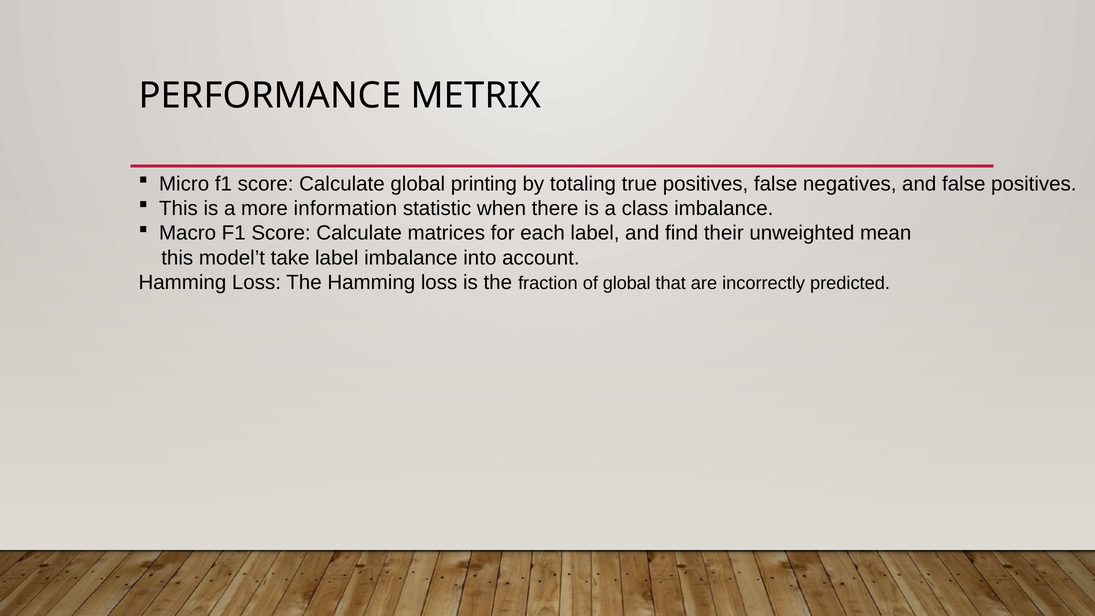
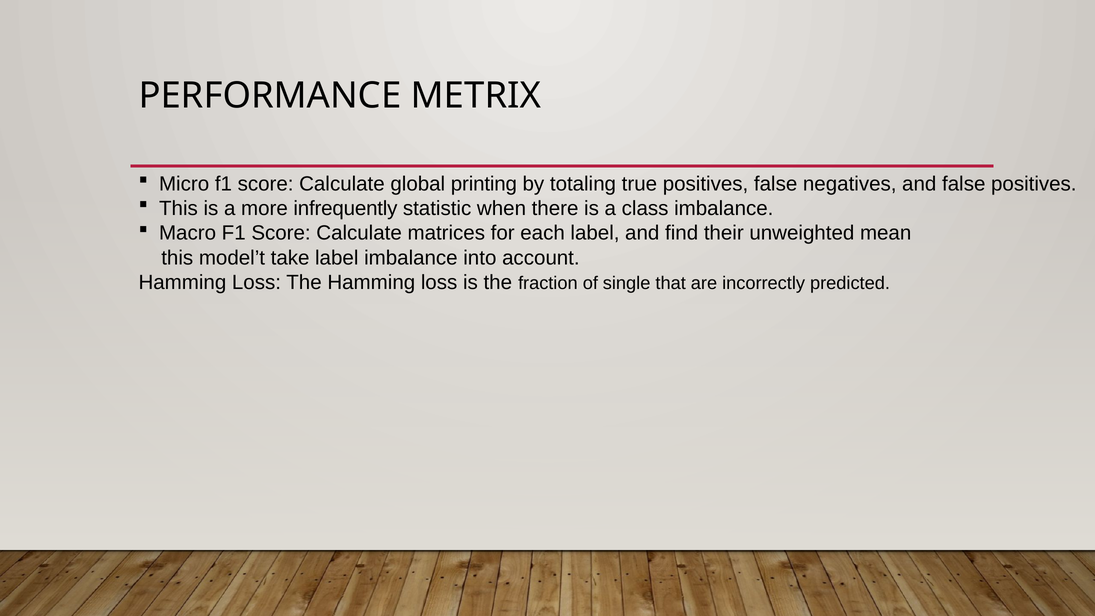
information: information -> infrequently (345, 208)
of global: global -> single (627, 283)
